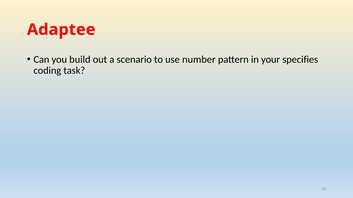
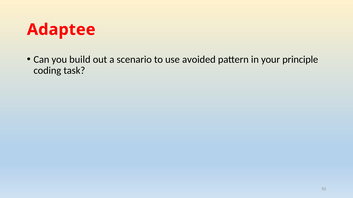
number: number -> avoided (199, 60)
specifies: specifies -> principle (300, 60)
